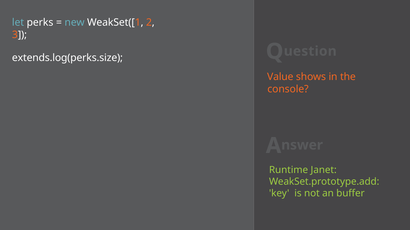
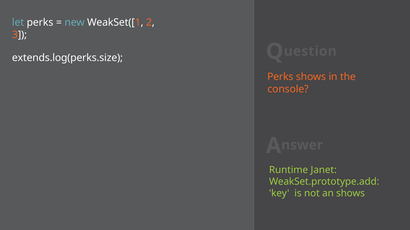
Value: Value -> Perks (280, 77)
an buffer: buffer -> shows (351, 194)
